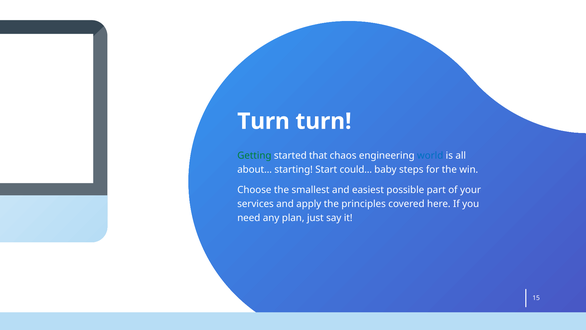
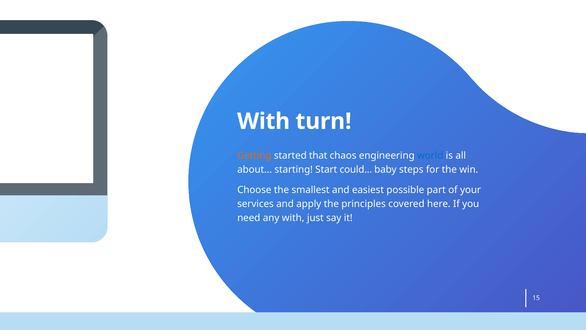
Turn: Turn -> With (264, 121)
Getting colour: green -> orange (254, 155)
any plan: plan -> with (293, 218)
